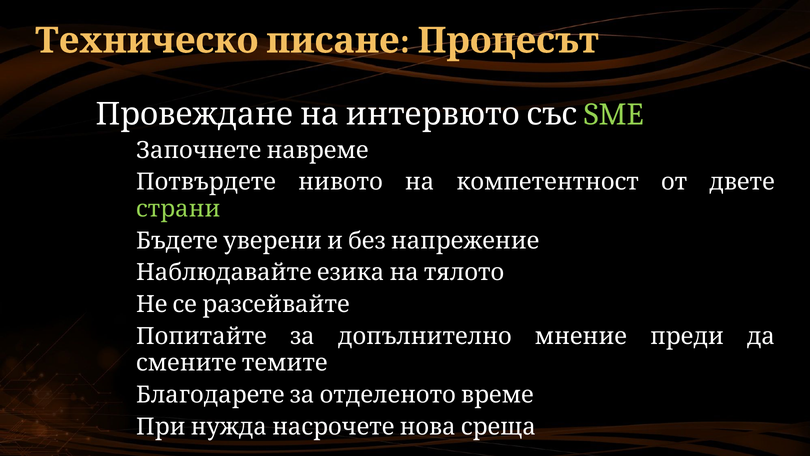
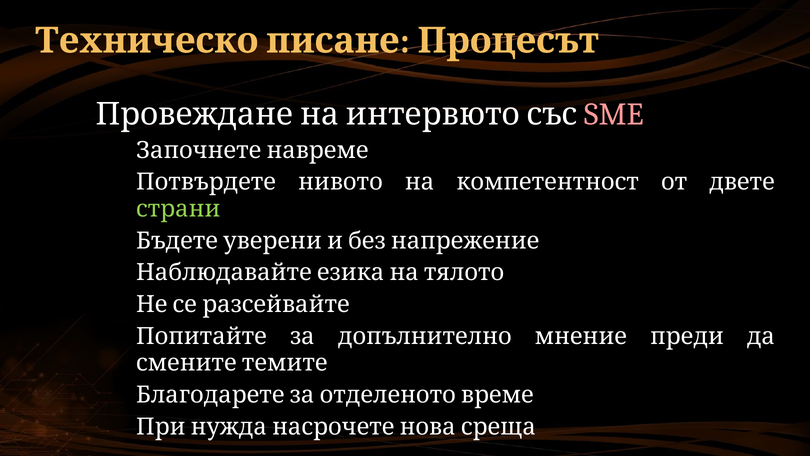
SME colour: light green -> pink (614, 114)
